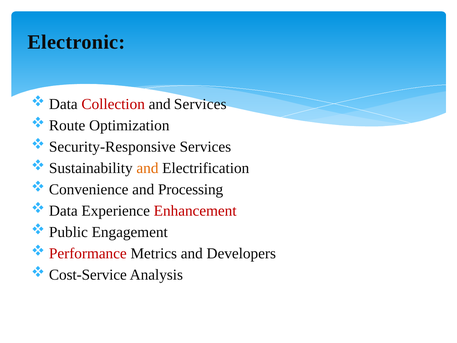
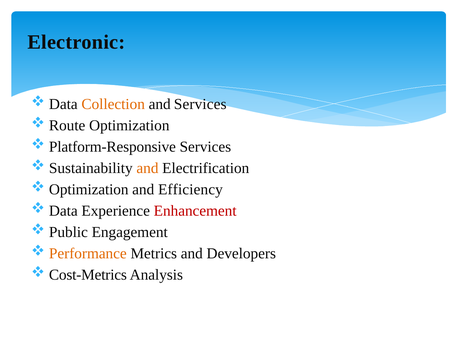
Collection colour: red -> orange (113, 104)
Security-Responsive: Security-Responsive -> Platform-Responsive (112, 147)
Convenience: Convenience -> Optimization (89, 189)
Processing: Processing -> Efficiency (190, 189)
Performance colour: red -> orange (88, 253)
Cost-Service: Cost-Service -> Cost-Metrics (88, 274)
